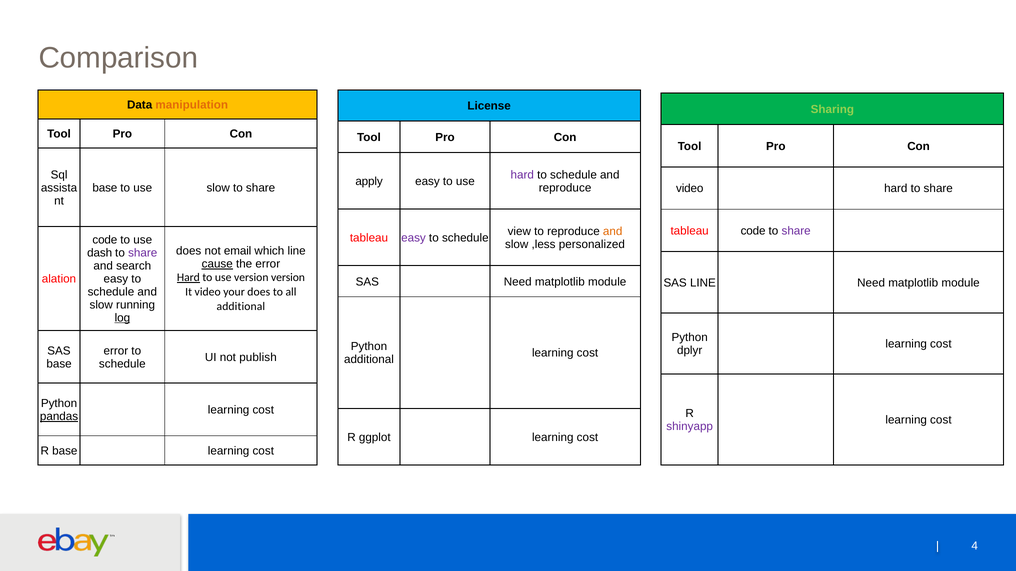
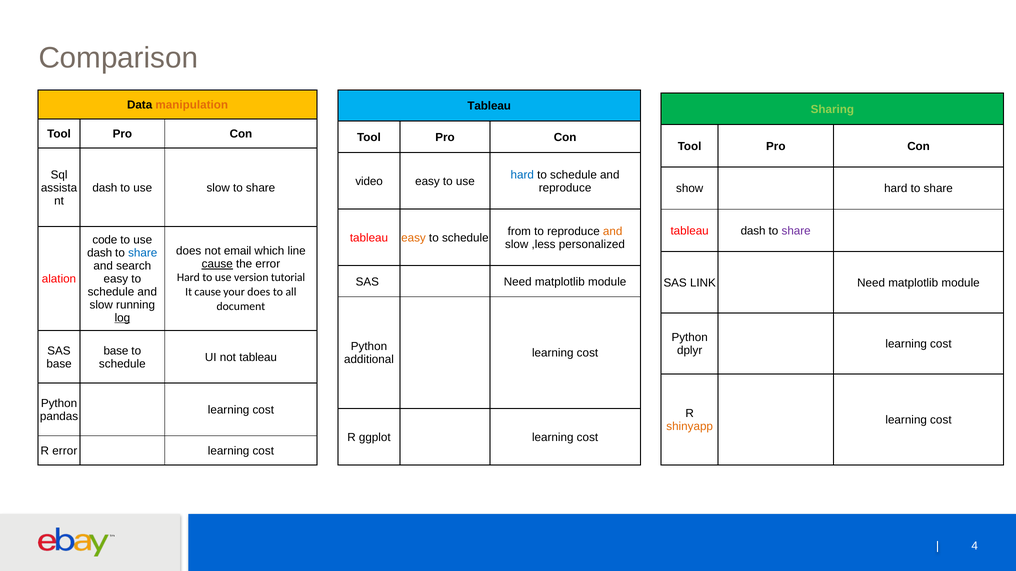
License: License -> Tableau (489, 106)
hard colour: purple -> blue (522, 175)
apply: apply -> video (369, 181)
base: base -> dash (105, 188)
video: video -> show (690, 189)
tableau code: code -> dash (753, 231)
view: view -> from (519, 232)
easy colour: purple -> orange (413, 238)
share colour: purple -> blue (143, 253)
Hard underline: present -> none (188, 278)
version version: version -> tutorial (288, 278)
SAS LINE: LINE -> LINK (703, 283)
It video: video -> cause (208, 292)
additional: additional -> document (241, 307)
error: error -> base (116, 351)
not publish: publish -> tableau (258, 358)
pandas underline: present -> none (59, 417)
shinyapp colour: purple -> orange (690, 427)
R base: base -> error (65, 451)
